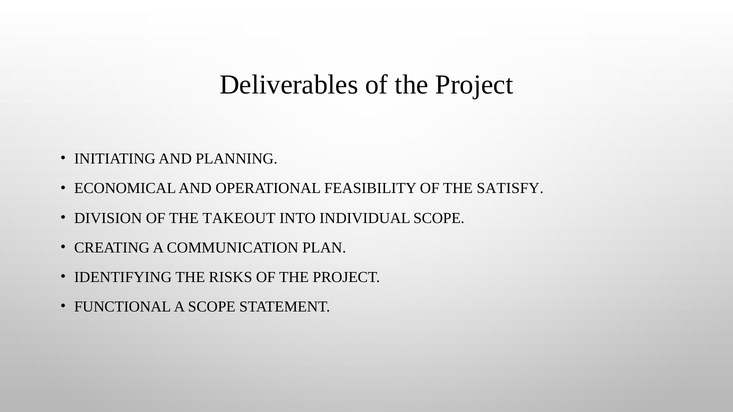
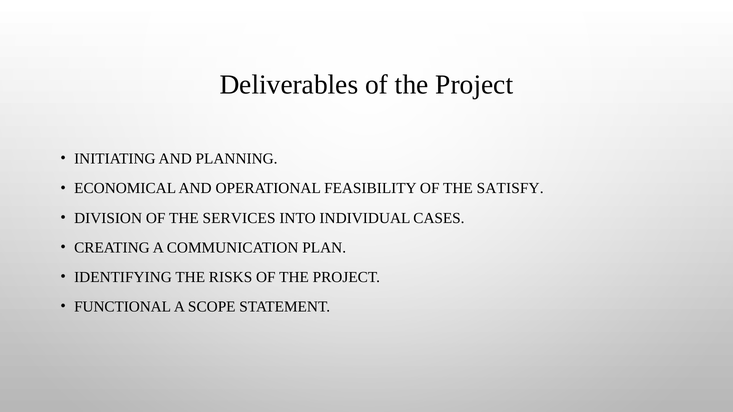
TAKEOUT: TAKEOUT -> SERVICES (239, 218)
INDIVIDUAL SCOPE: SCOPE -> CASES (439, 218)
